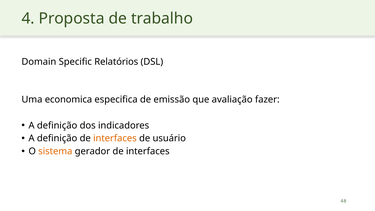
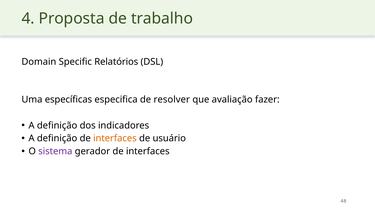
economica: economica -> específicas (68, 100)
emissão: emissão -> resolver (172, 100)
sistema colour: orange -> purple (55, 151)
